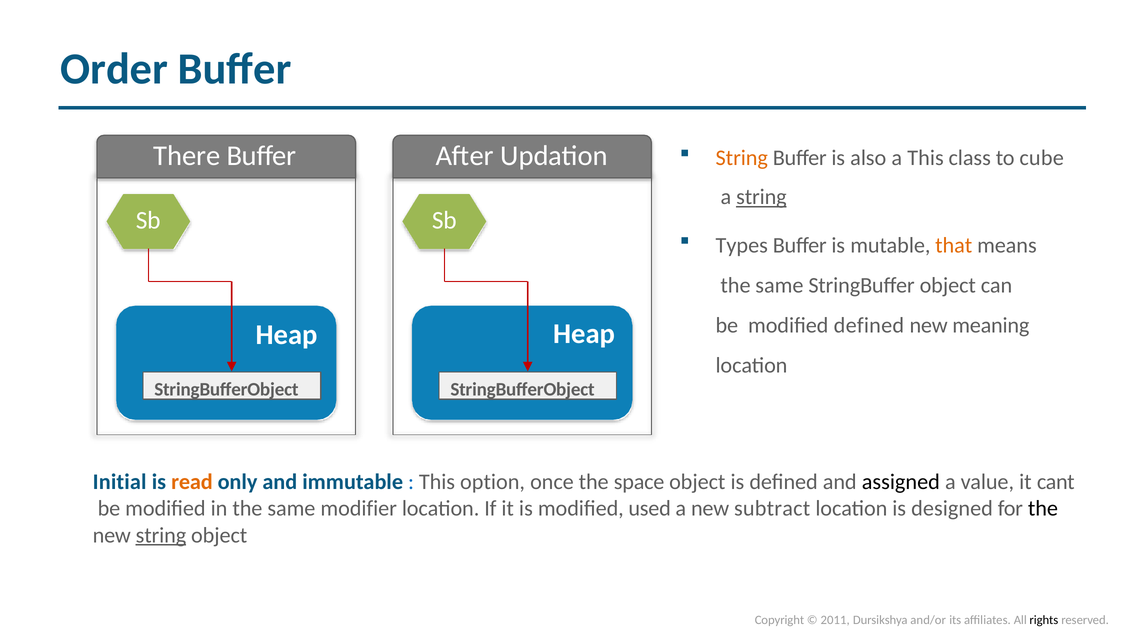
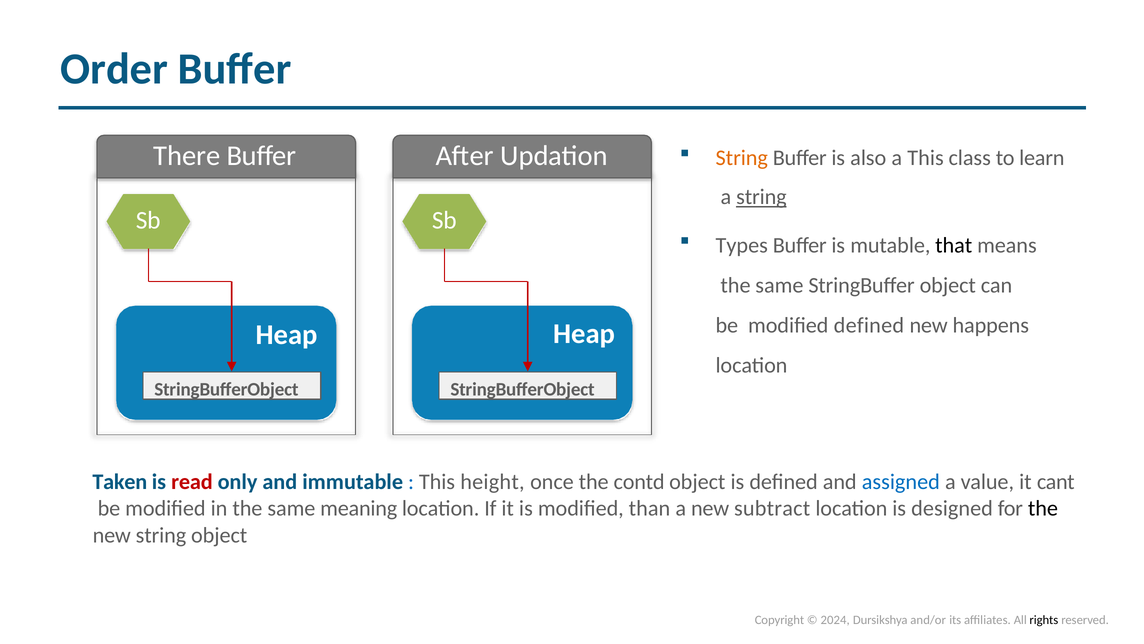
cube: cube -> learn (1042, 158)
that colour: orange -> black (954, 245)
meaning: meaning -> happens (991, 325)
Initial: Initial -> Taken (120, 481)
read colour: orange -> red (192, 481)
option: option -> height (492, 481)
space: space -> contd (639, 481)
assigned colour: black -> blue (901, 481)
modifier: modifier -> meaning (359, 508)
used: used -> than (649, 508)
string underline: present -> none (161, 535)
2011: 2011 -> 2024 (835, 619)
